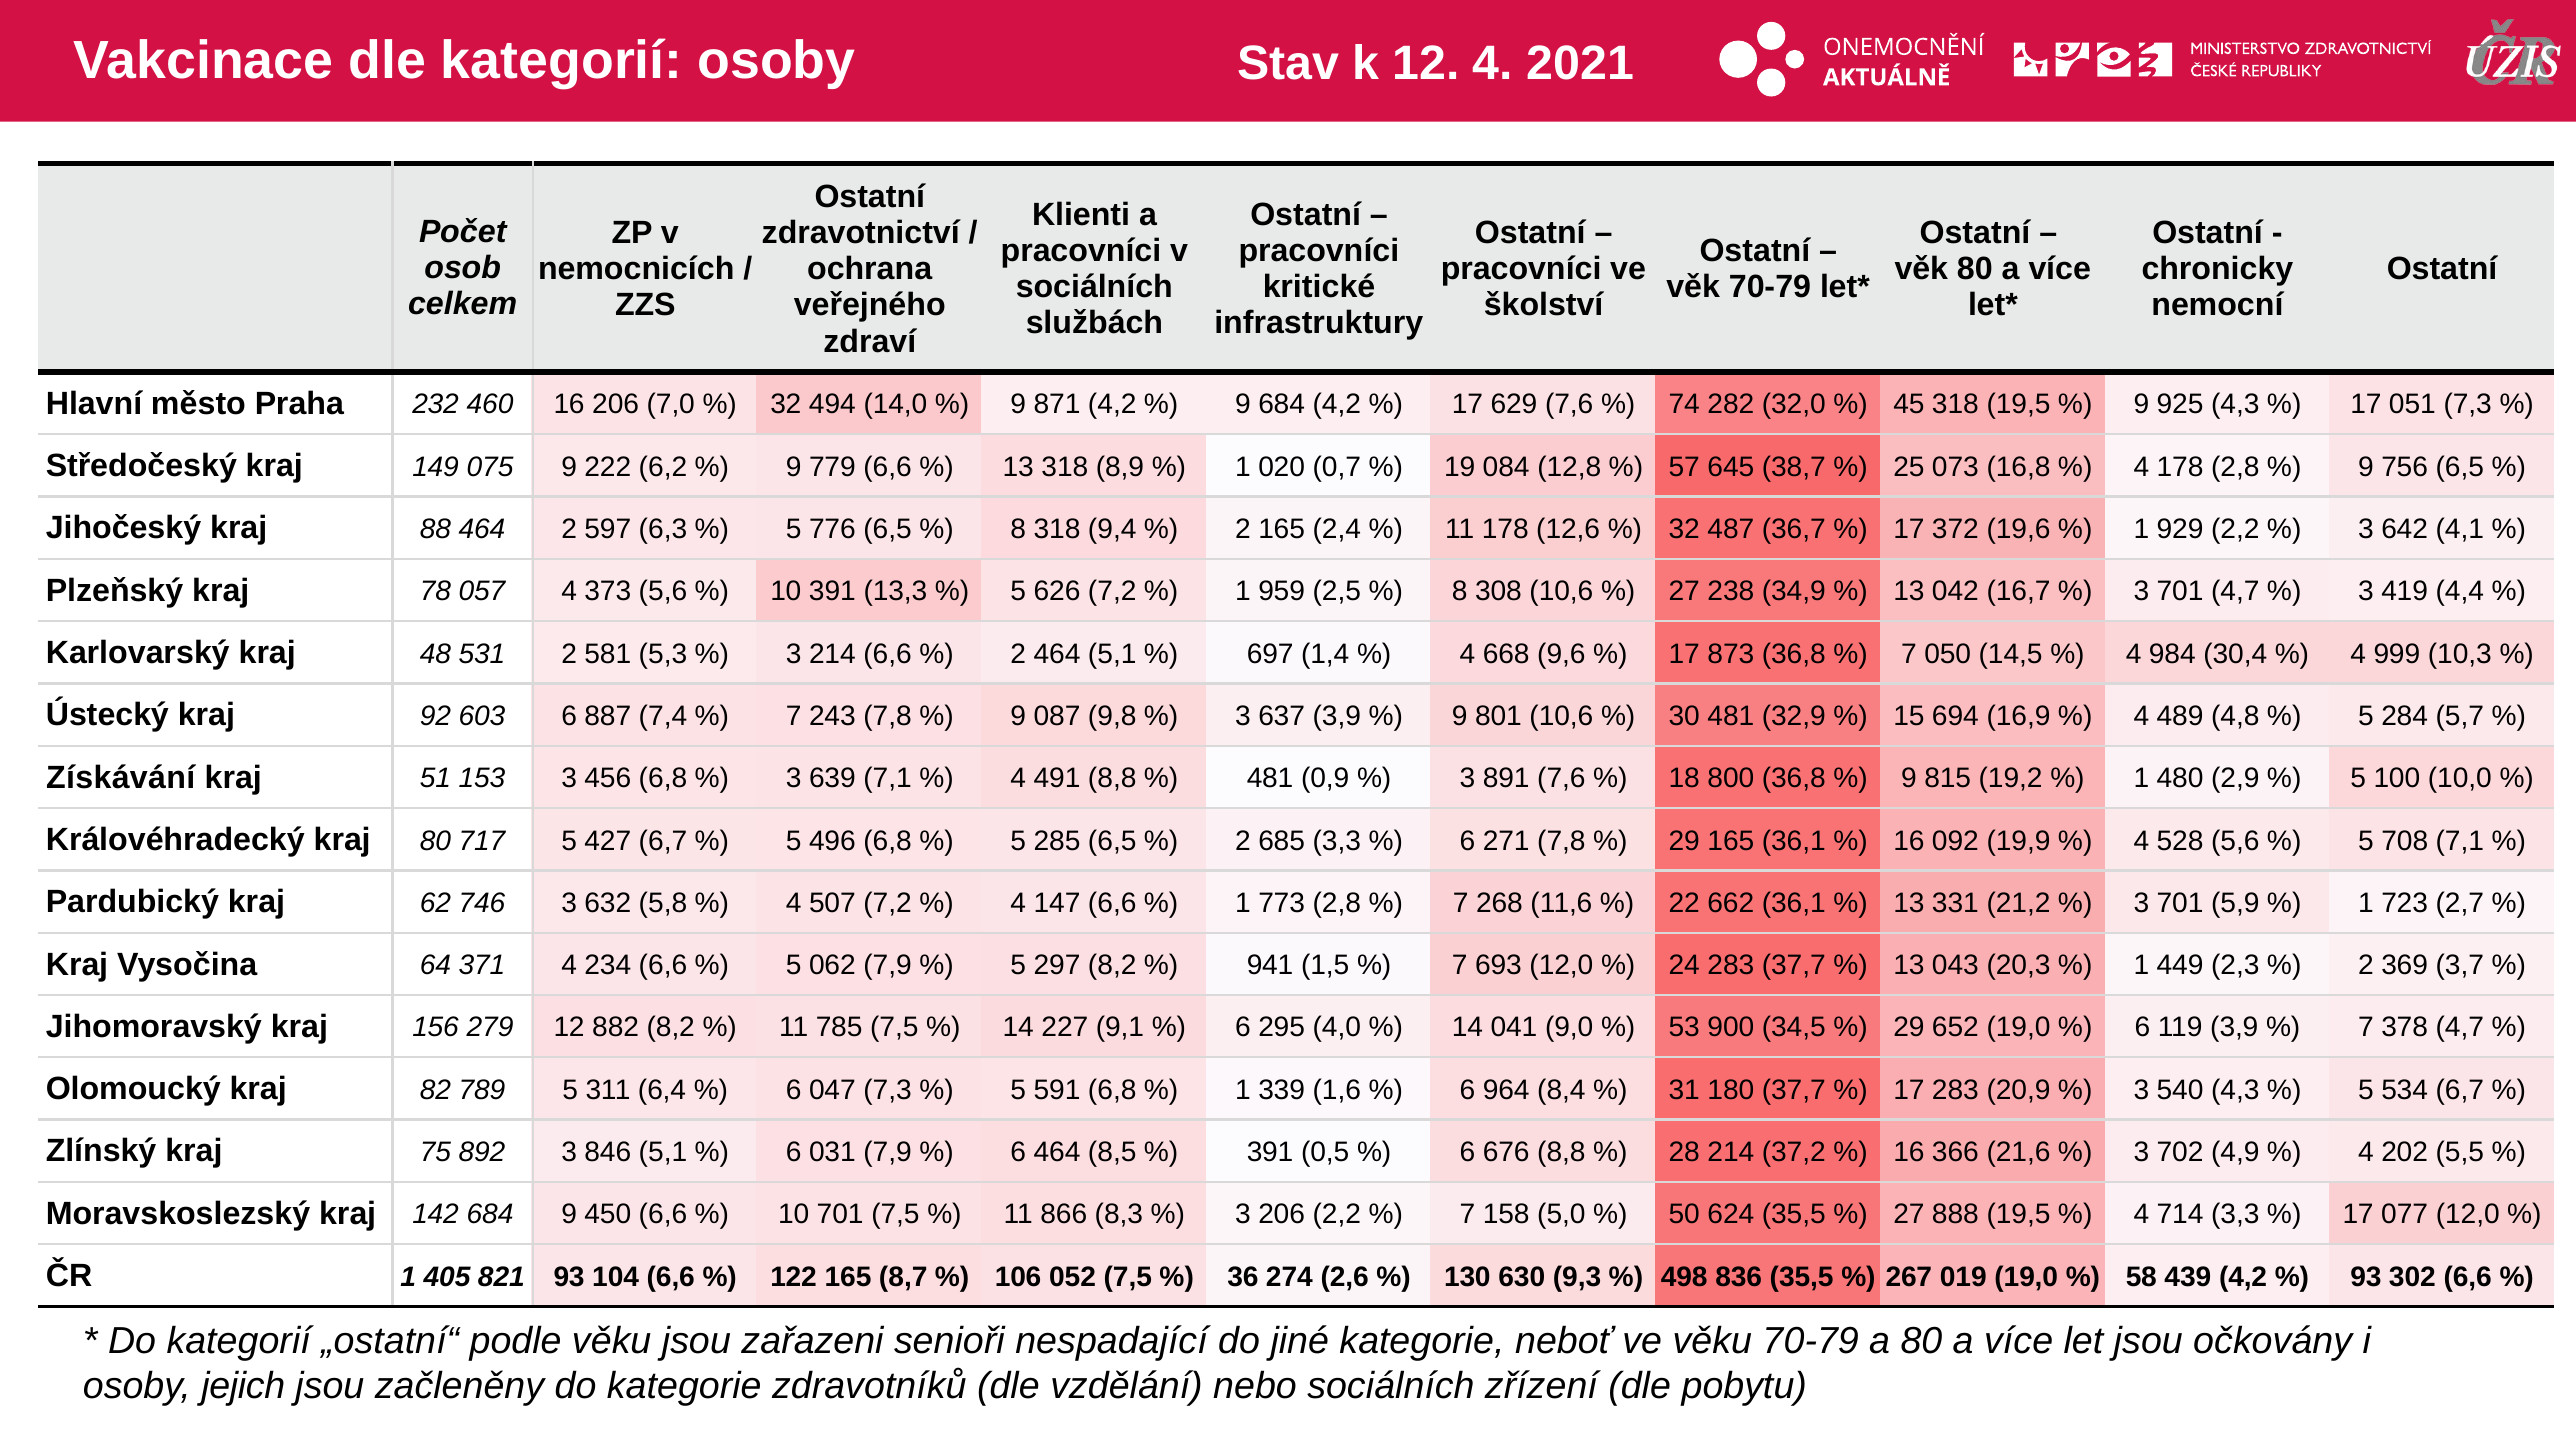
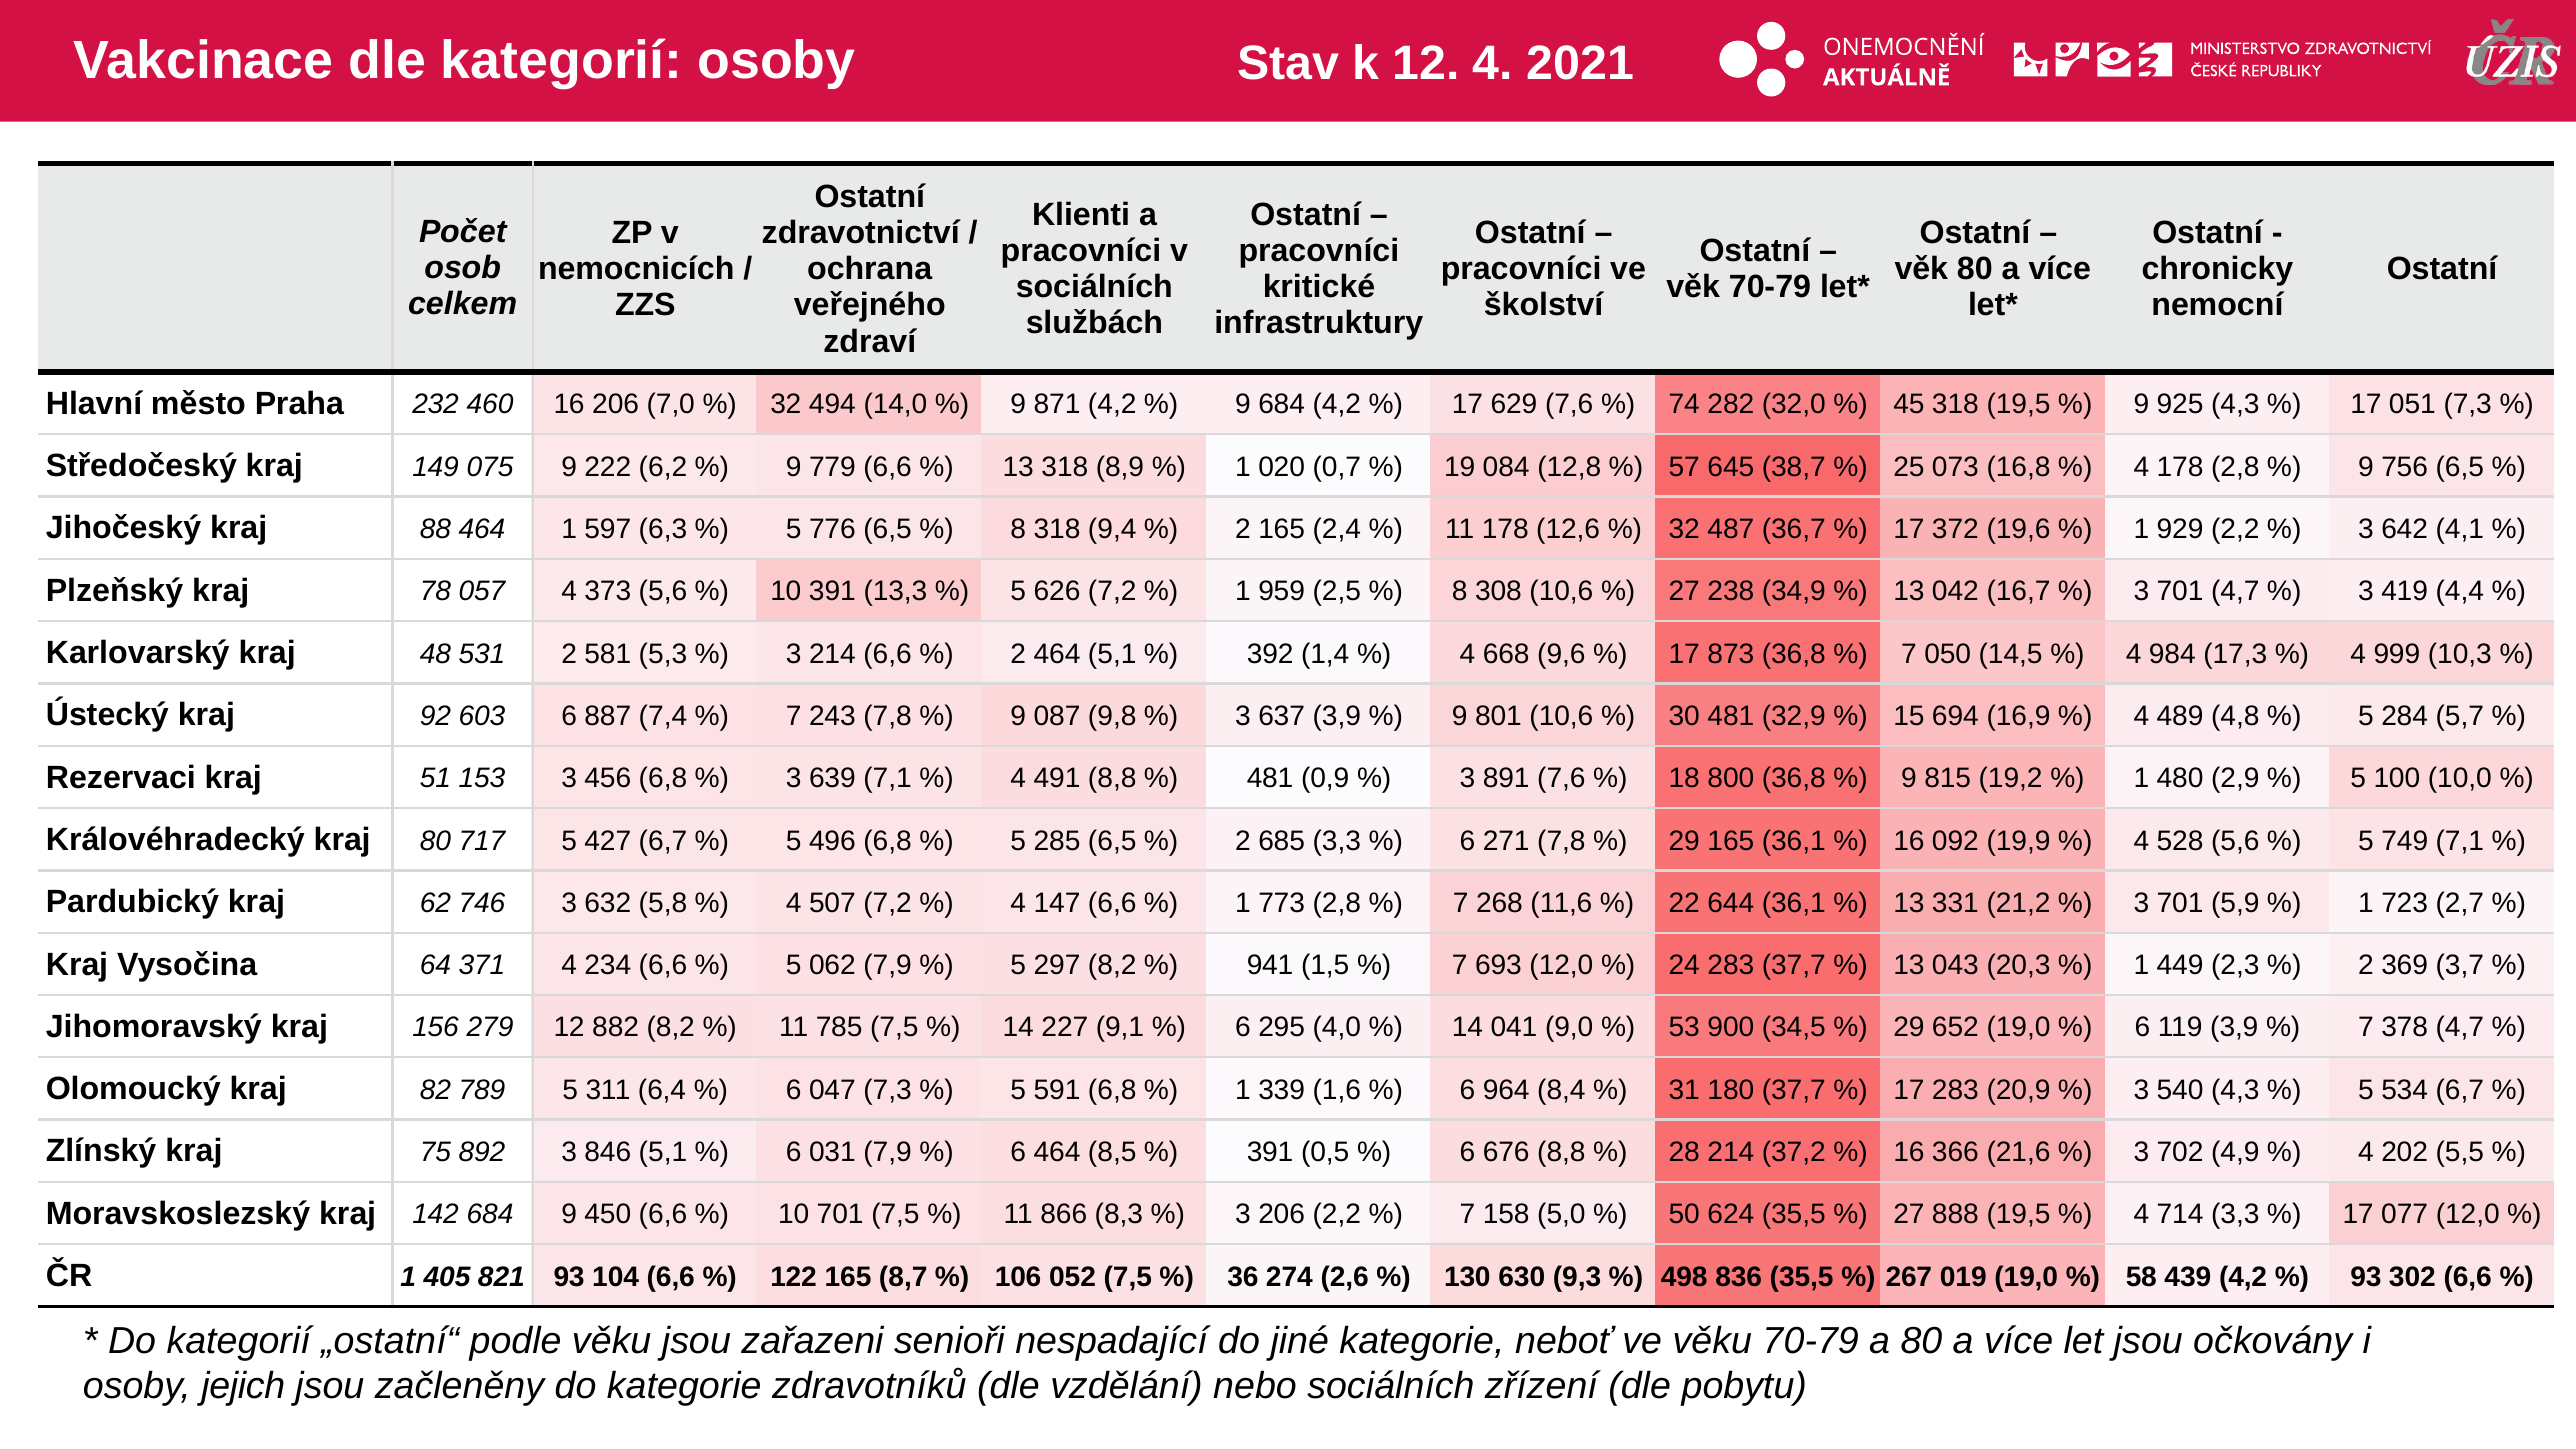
464 2: 2 -> 1 (569, 529)
697: 697 -> 392 (1270, 654)
30,4: 30,4 -> 17,3 (2235, 654)
Získávání: Získávání -> Rezervaci (121, 778)
708: 708 -> 749 (2405, 841)
662: 662 -> 644 (1731, 903)
